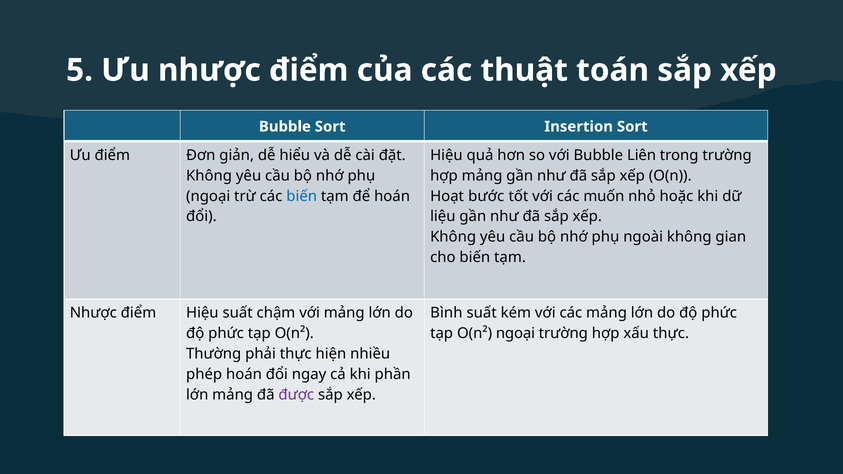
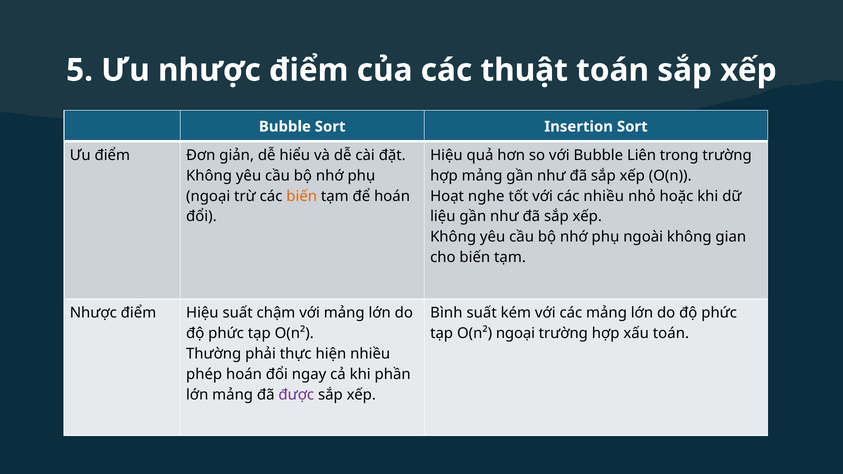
biến colour: blue -> orange (302, 196)
bước: bước -> nghe (486, 196)
các muốn: muốn -> nhiều (604, 196)
xấu thực: thực -> toán (671, 334)
